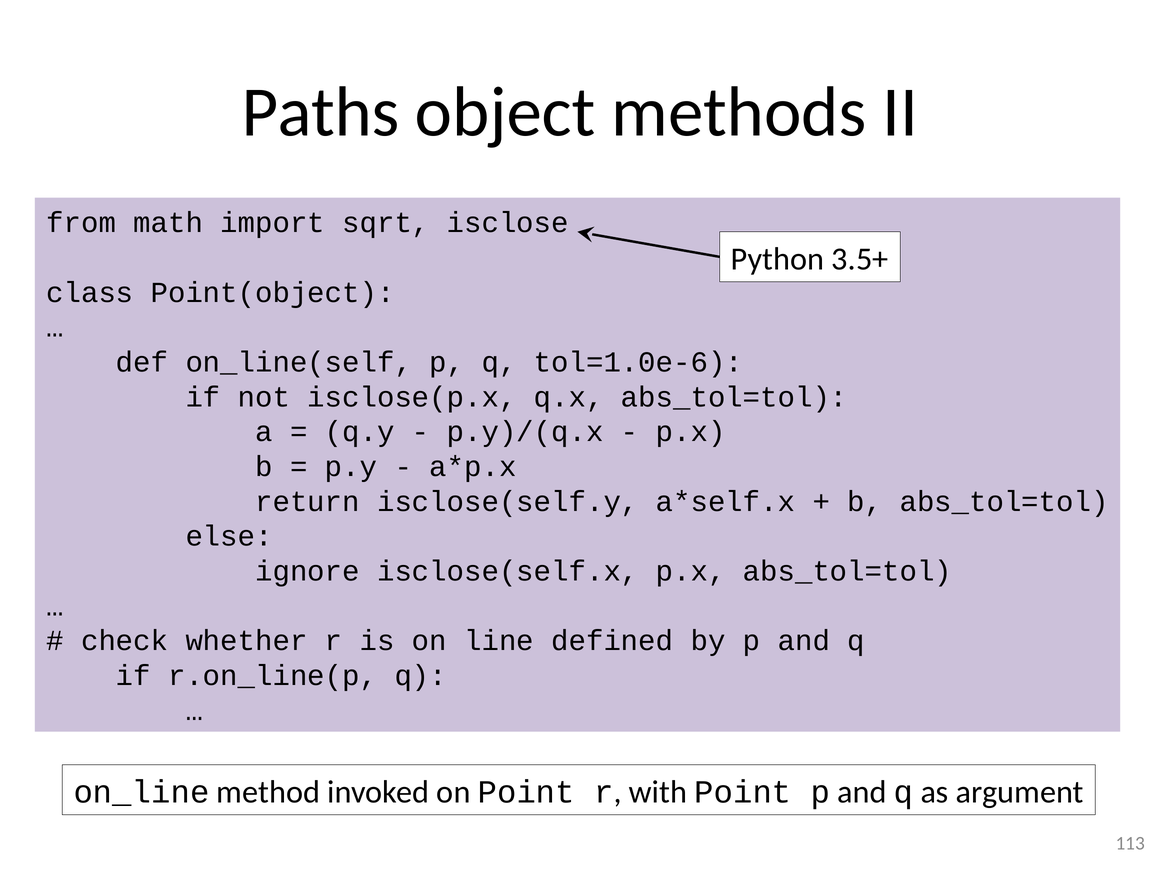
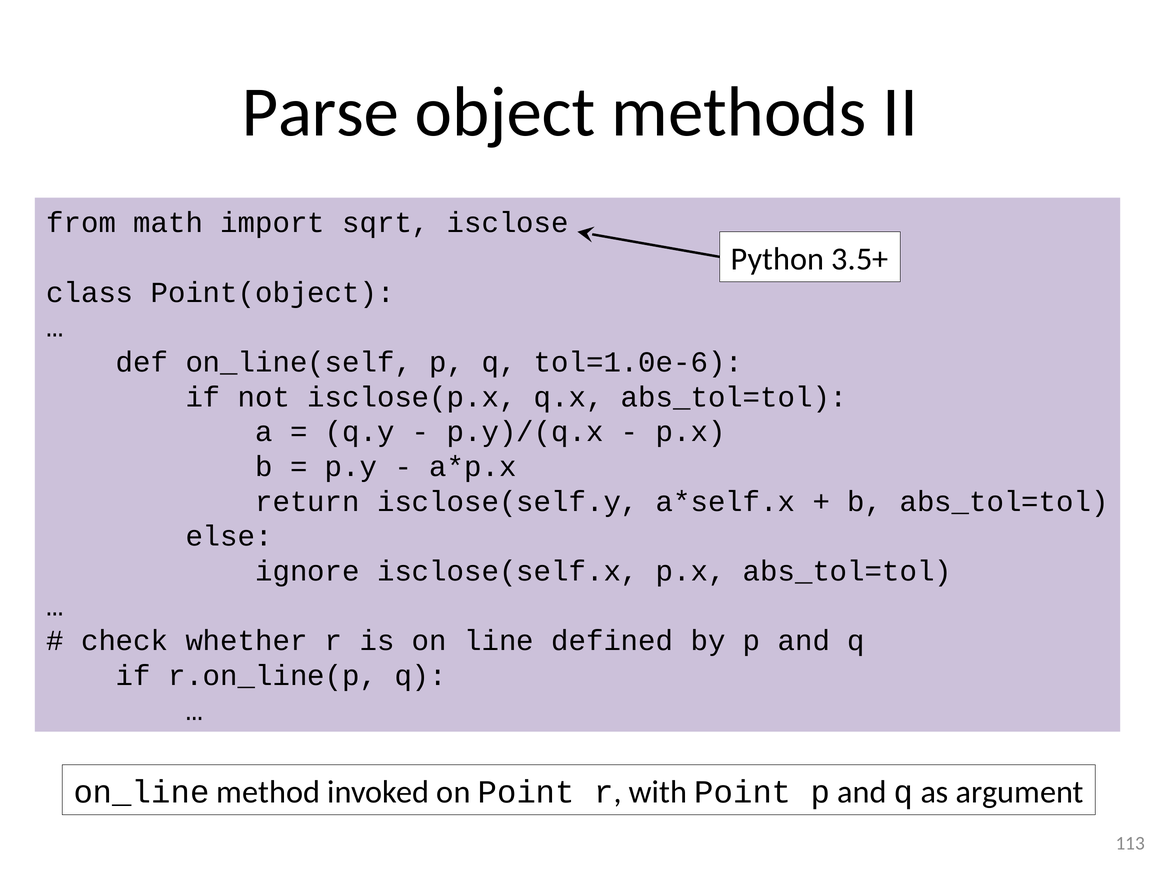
Paths: Paths -> Parse (320, 112)
